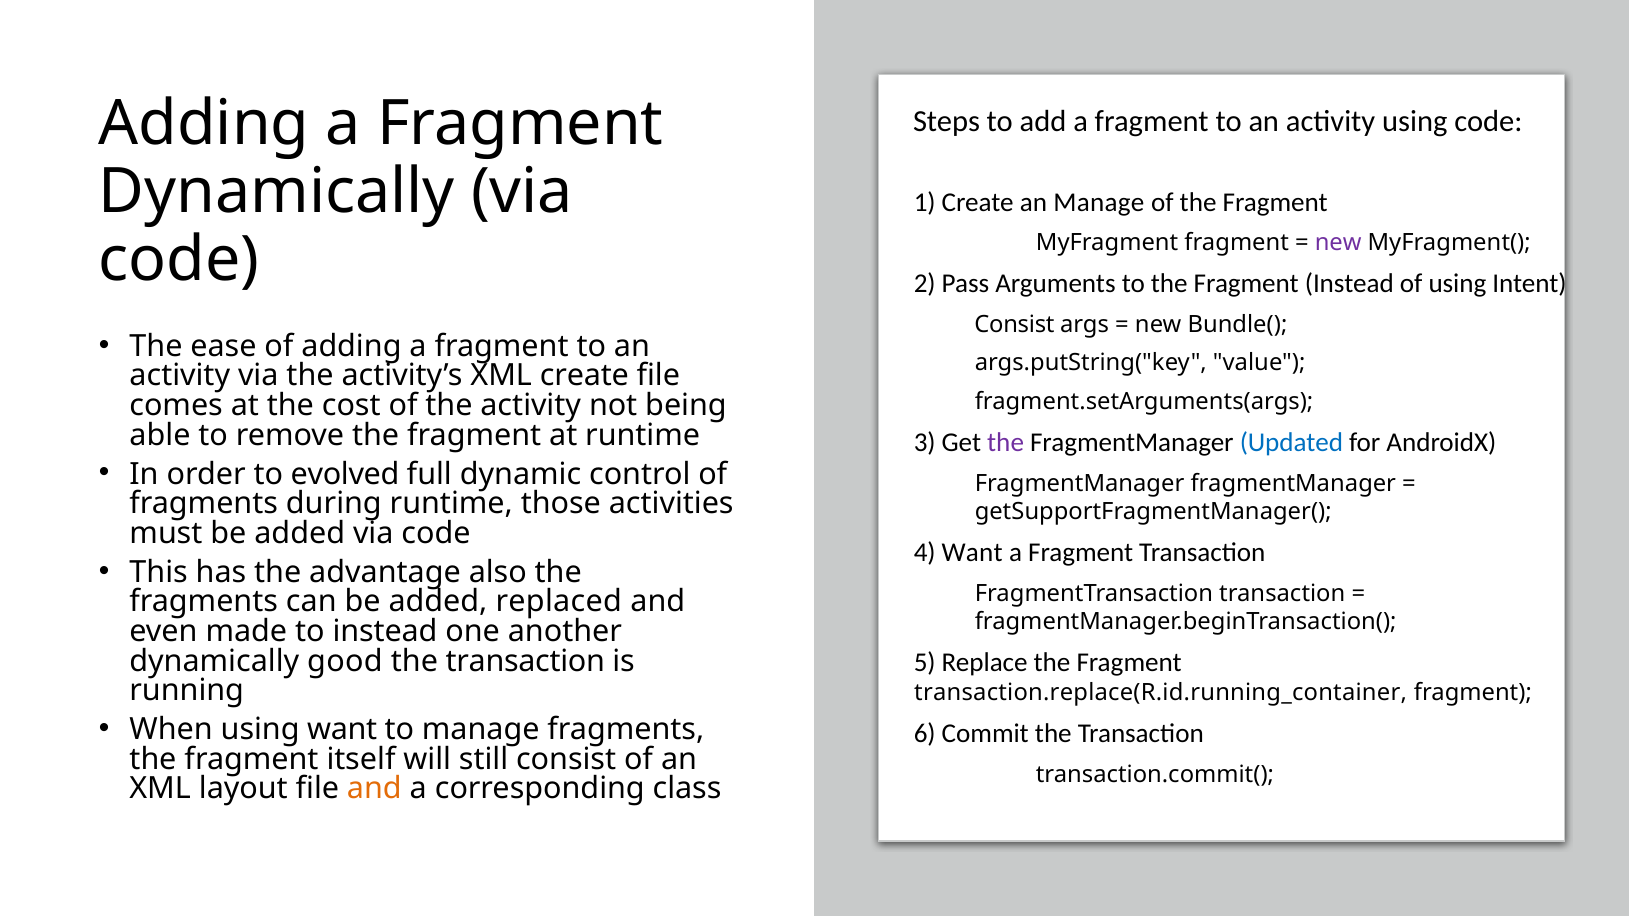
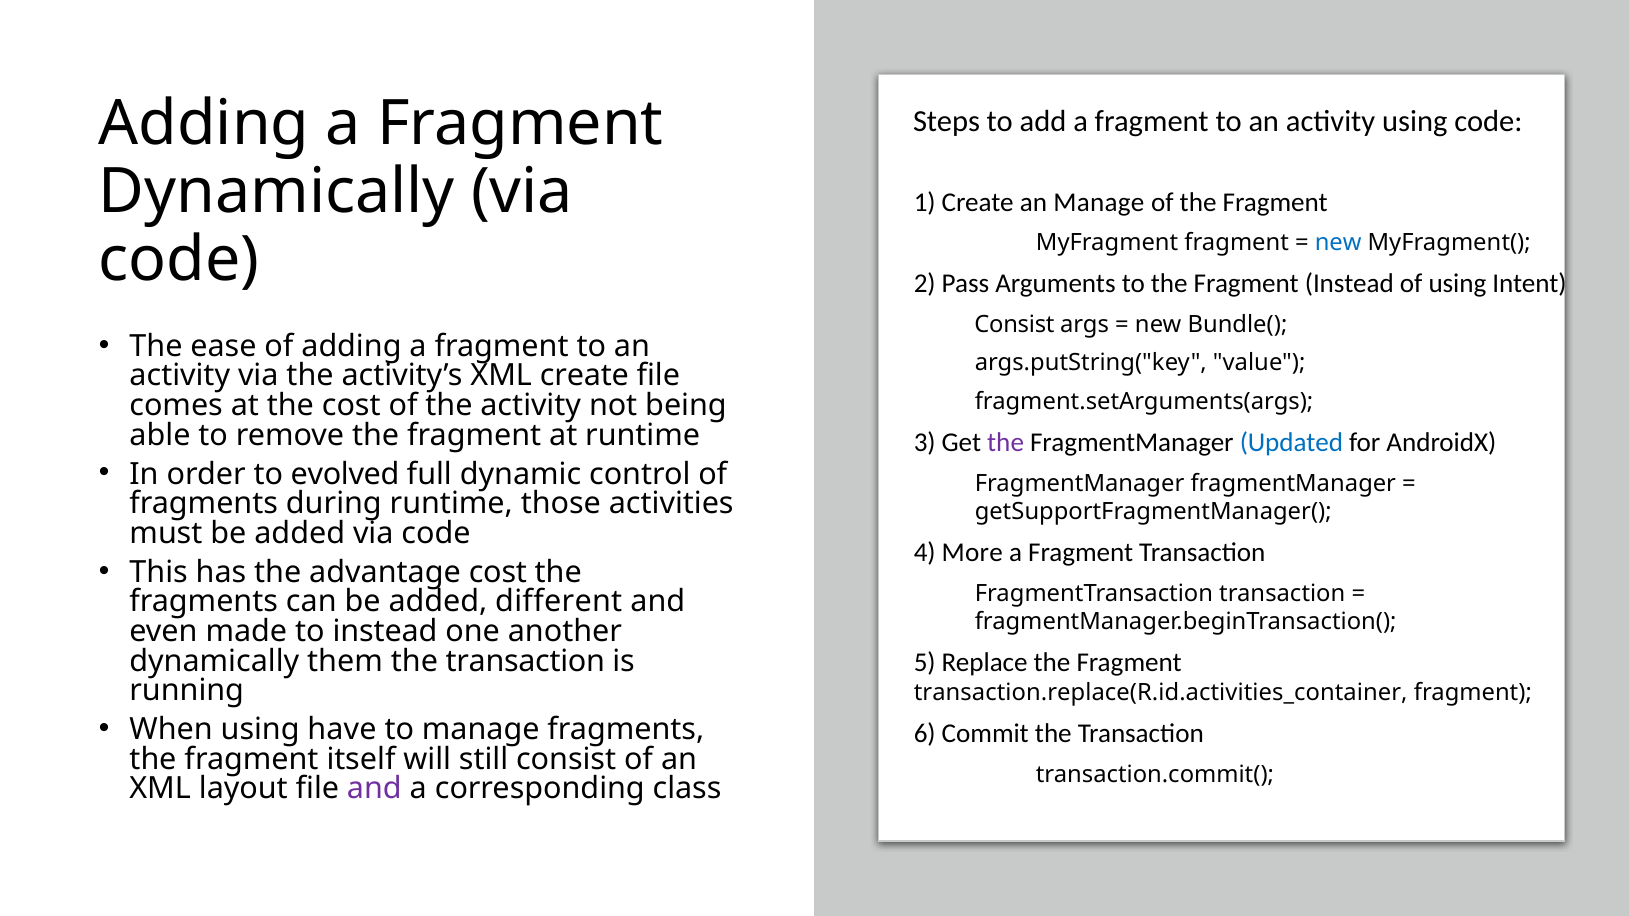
new colour: purple -> blue (1338, 243)
4 Want: Want -> More (972, 553)
advantage also: also -> cost (498, 572)
replaced: replaced -> different (559, 602)
good: good -> them (345, 661)
transaction.replace(R.id.running_container: transaction.replace(R.id.running_container -> transaction.replace(R.id.activities_container (1161, 693)
using want: want -> have (342, 730)
and colour: orange -> purple (374, 789)
